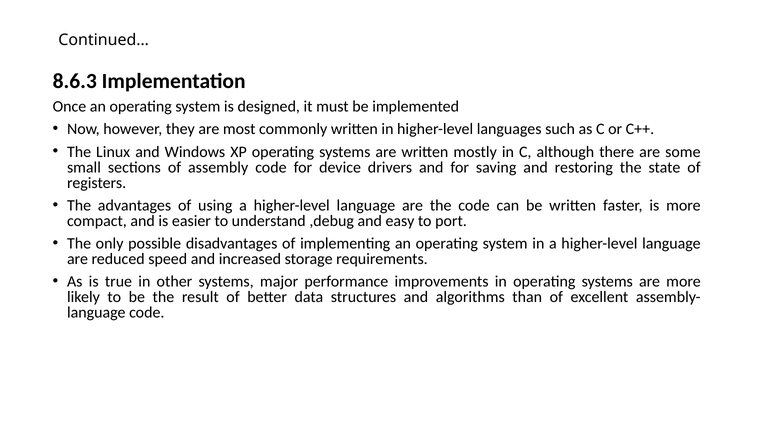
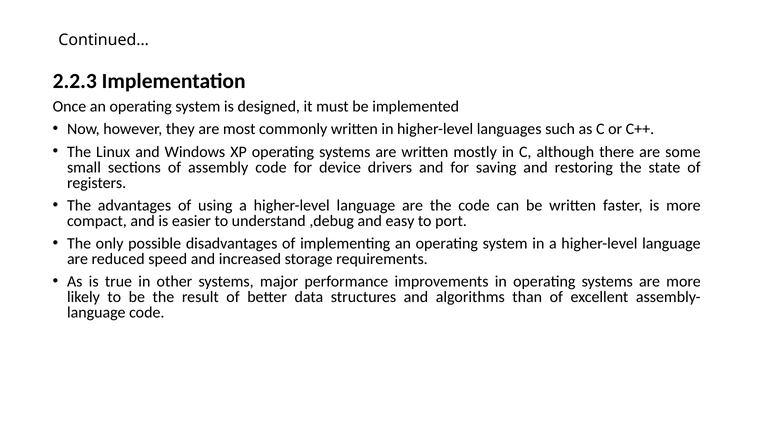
8.6.3: 8.6.3 -> 2.2.3 (75, 81)
